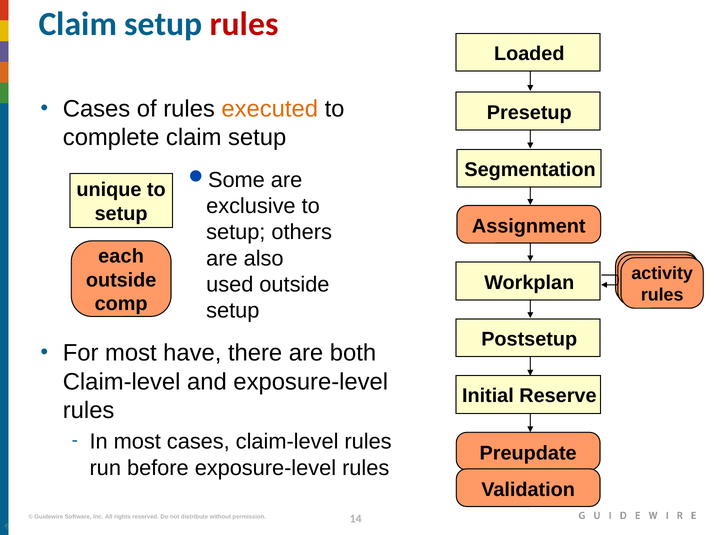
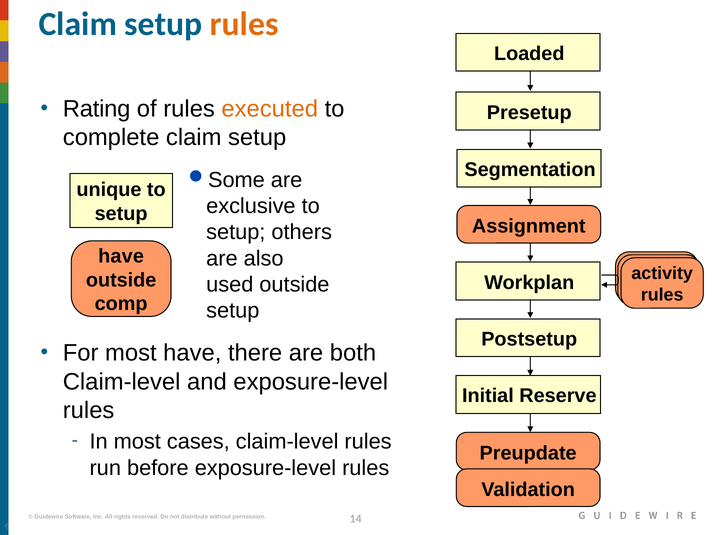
rules colour: red -> orange (244, 24)
Cases: Cases -> Rating (97, 109)
each: each -> have (121, 257)
